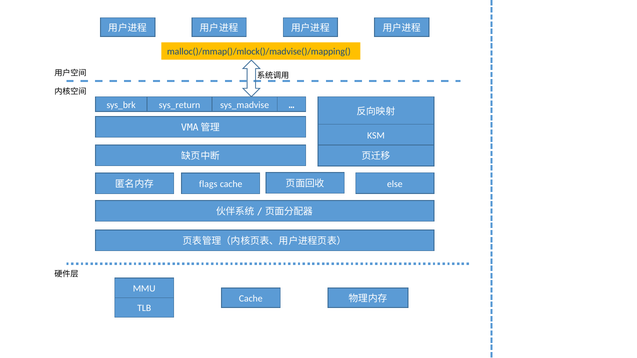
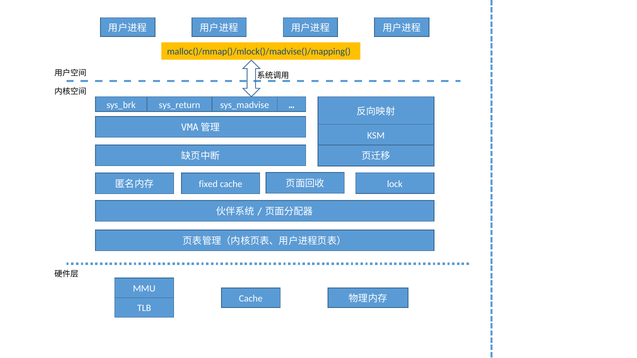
flags: flags -> fixed (208, 184)
else: else -> lock (395, 184)
